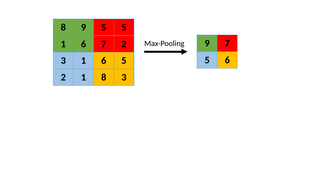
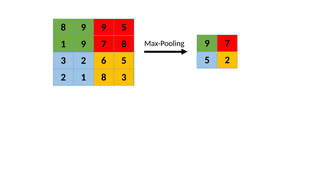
9 5: 5 -> 9 (104, 27)
6: 6 -> 9 (83, 44)
7 2: 2 -> 8 (124, 44)
6: 6 -> 2 (227, 60)
3 1: 1 -> 2 (83, 61)
